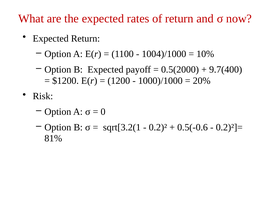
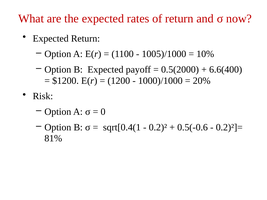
1004)/1000: 1004)/1000 -> 1005)/1000 (164, 54)
9.7(400: 9.7(400 -> 6.6(400 (226, 70)
sqrt[3.2(1: sqrt[3.2(1 -> sqrt[0.4(1 (122, 127)
